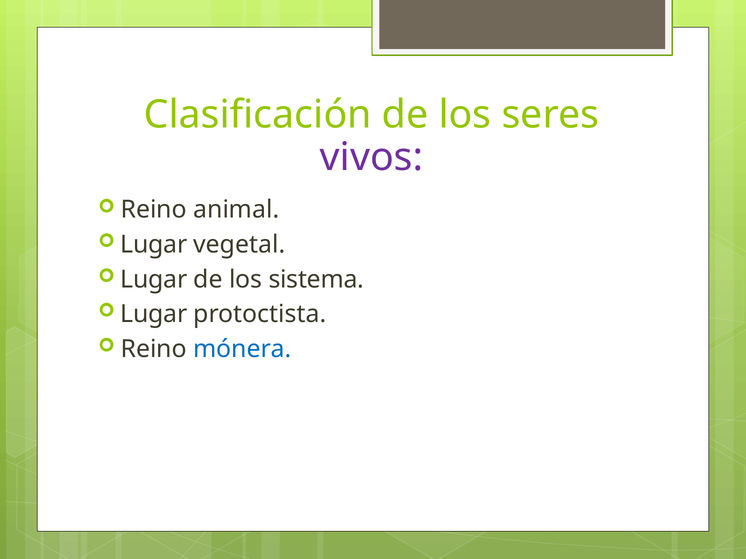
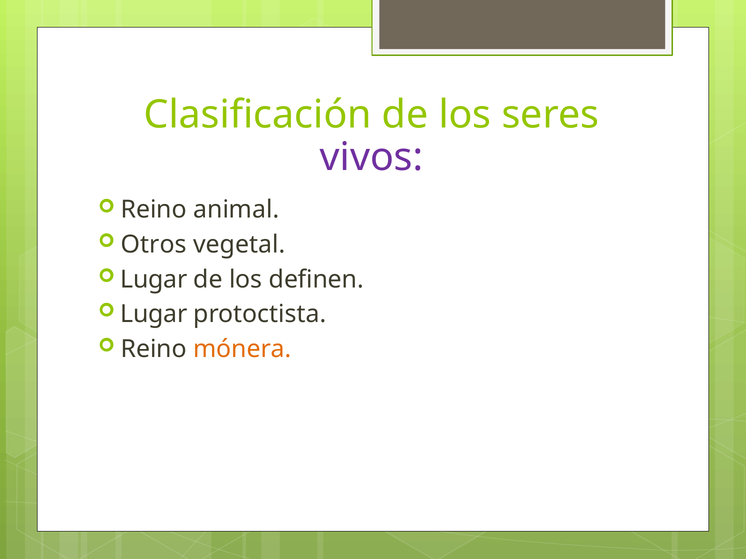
Lugar: Lugar -> Otros (154, 245)
sistema: sistema -> definen (316, 280)
mónera colour: blue -> orange (242, 349)
